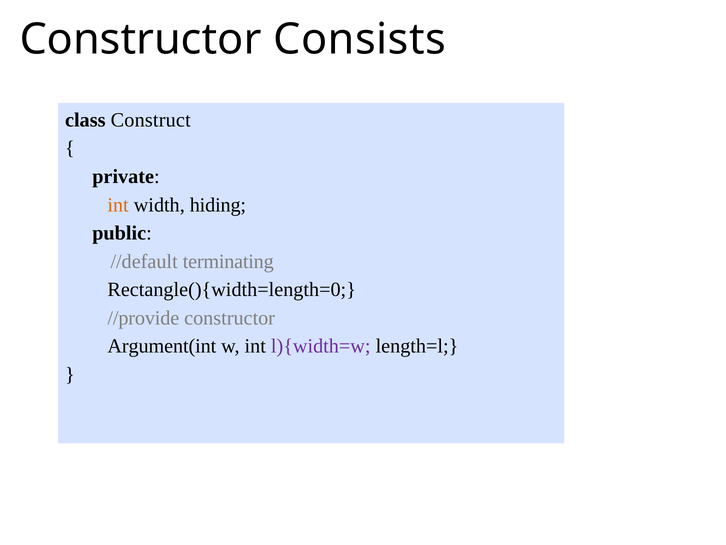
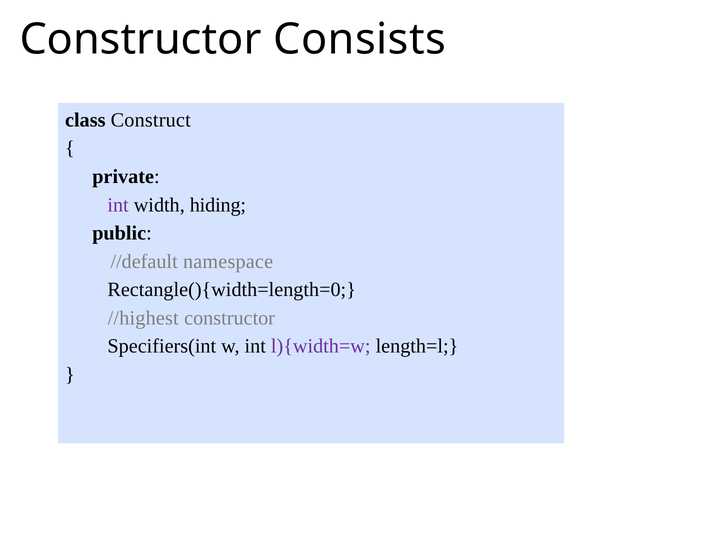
int colour: orange -> purple (118, 205)
terminating: terminating -> namespace (228, 261)
//provide: //provide -> //highest (143, 318)
Argument(int: Argument(int -> Specifiers(int (162, 346)
